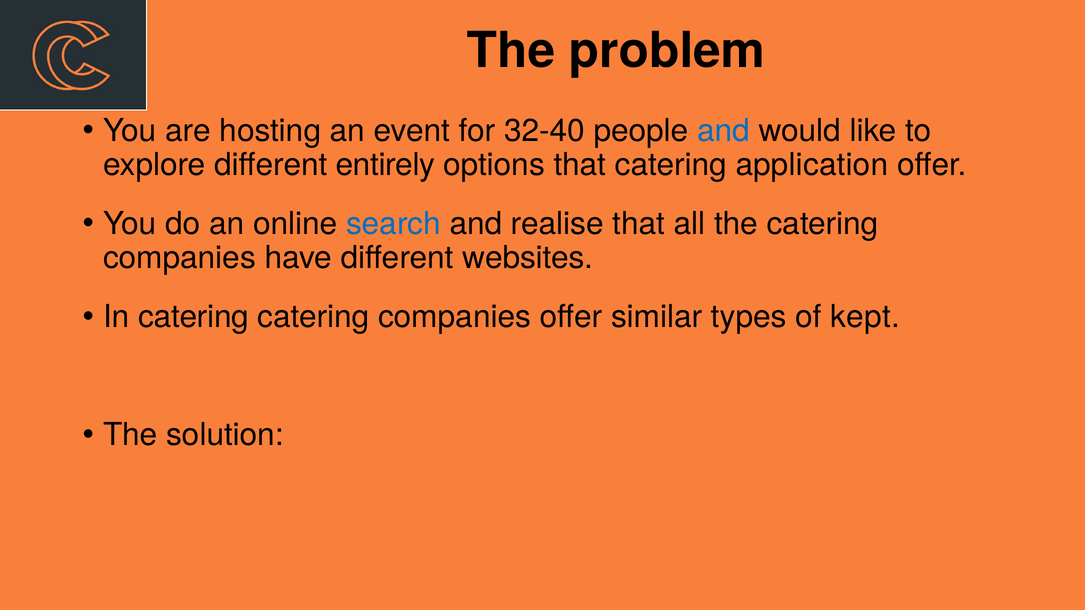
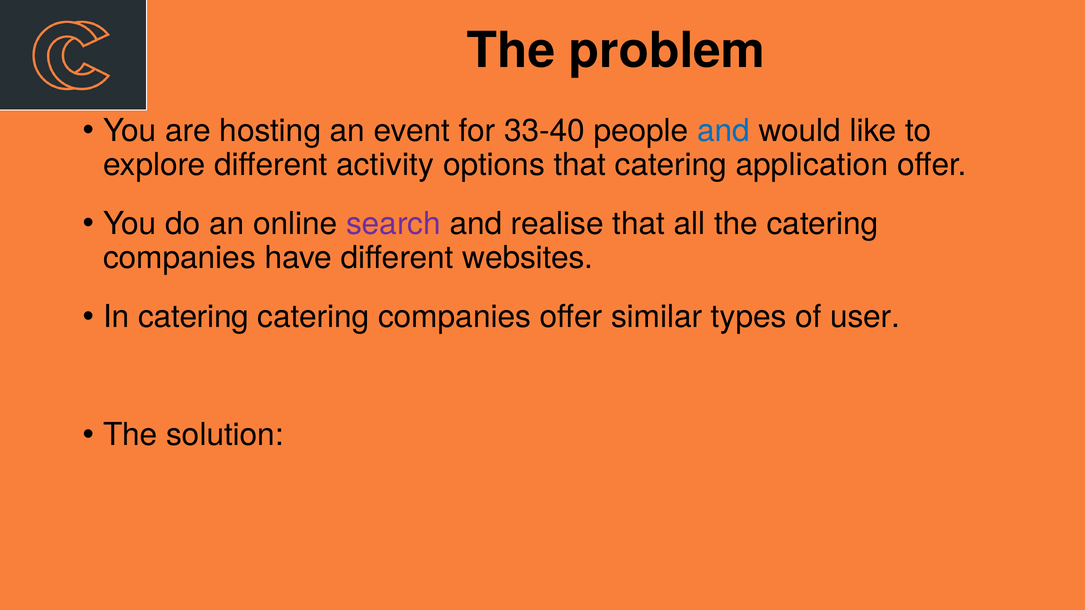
32-40: 32-40 -> 33-40 (544, 131)
entirely: entirely -> activity (385, 165)
search colour: blue -> purple (393, 224)
kept: kept -> user (865, 317)
